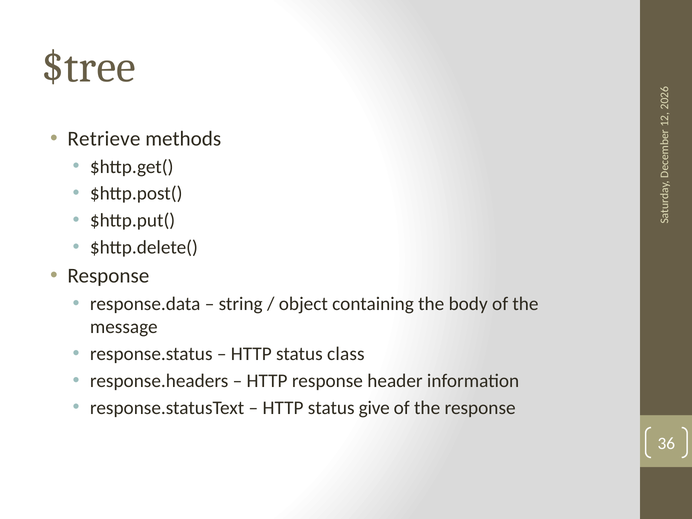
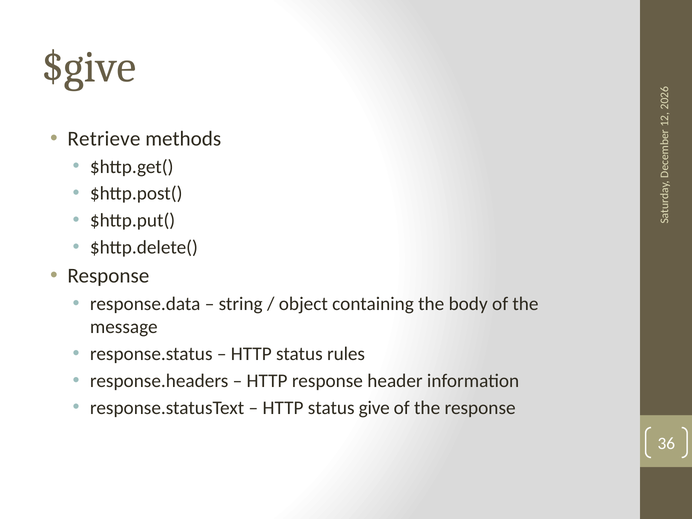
$tree: $tree -> $give (89, 67)
class: class -> rules (346, 354)
